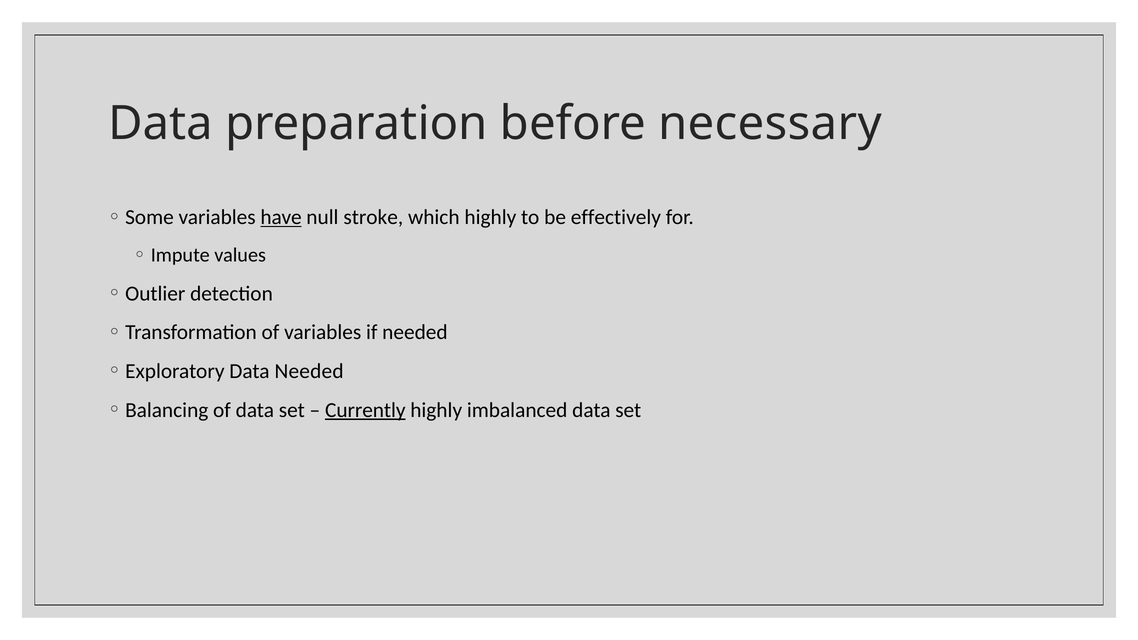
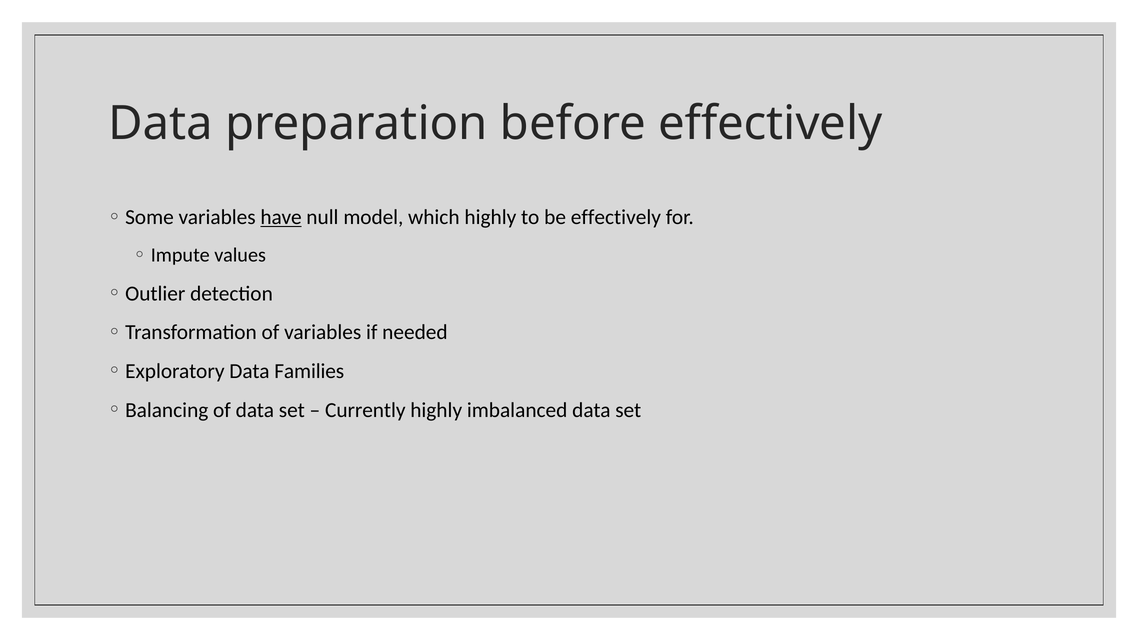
before necessary: necessary -> effectively (770, 124)
stroke: stroke -> model (373, 217)
Data Needed: Needed -> Families (309, 371)
Currently underline: present -> none (365, 410)
